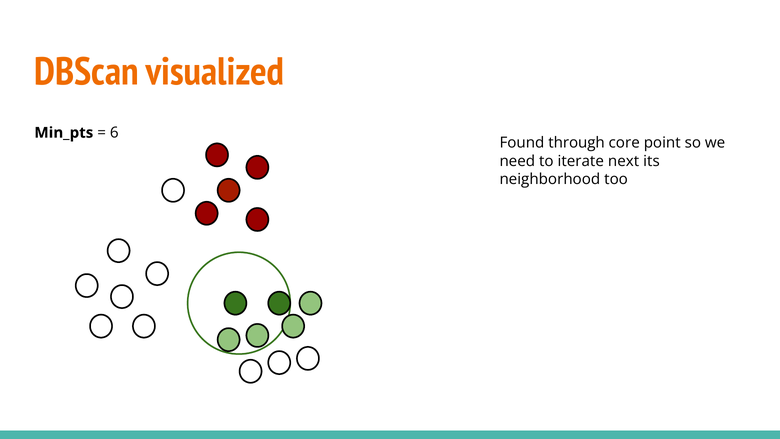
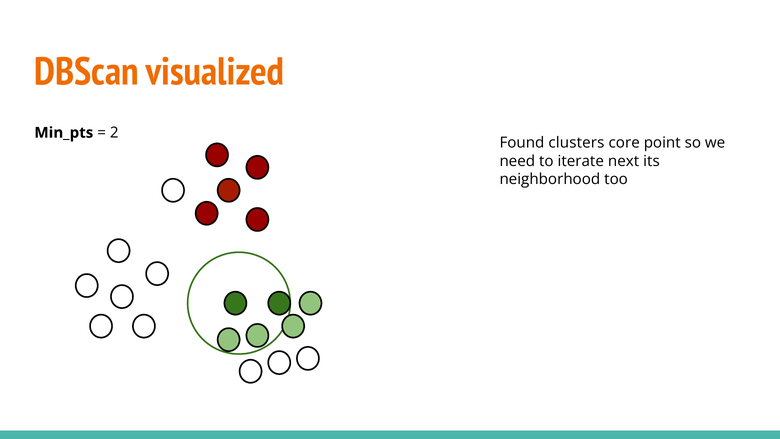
6: 6 -> 2 (114, 133)
through: through -> clusters (576, 143)
